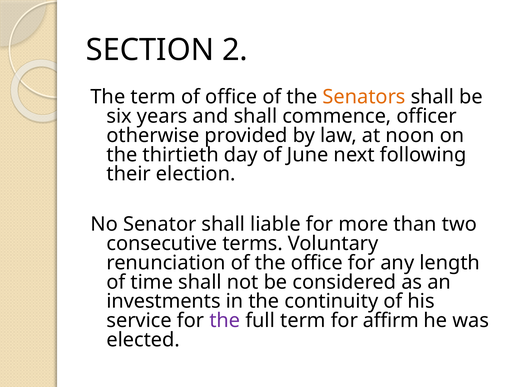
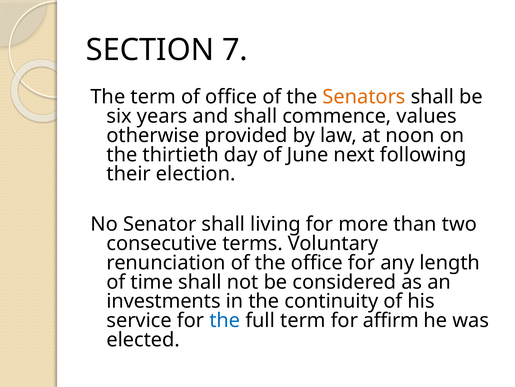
2: 2 -> 7 (235, 50)
officer: officer -> values (427, 116)
liable: liable -> living (276, 224)
the colour: purple -> blue (225, 320)
